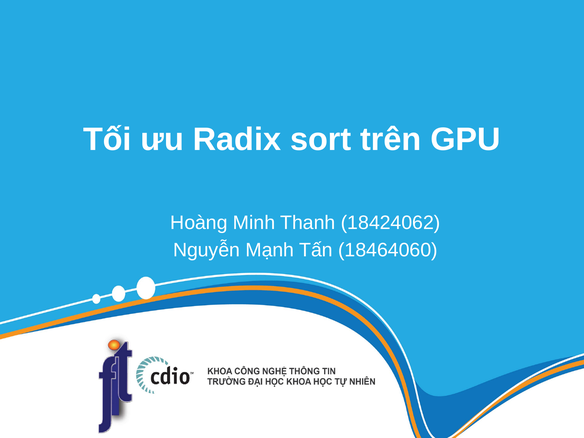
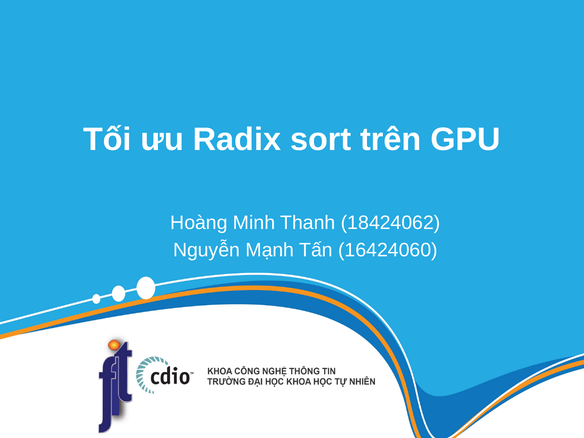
18464060: 18464060 -> 16424060 (388, 250)
